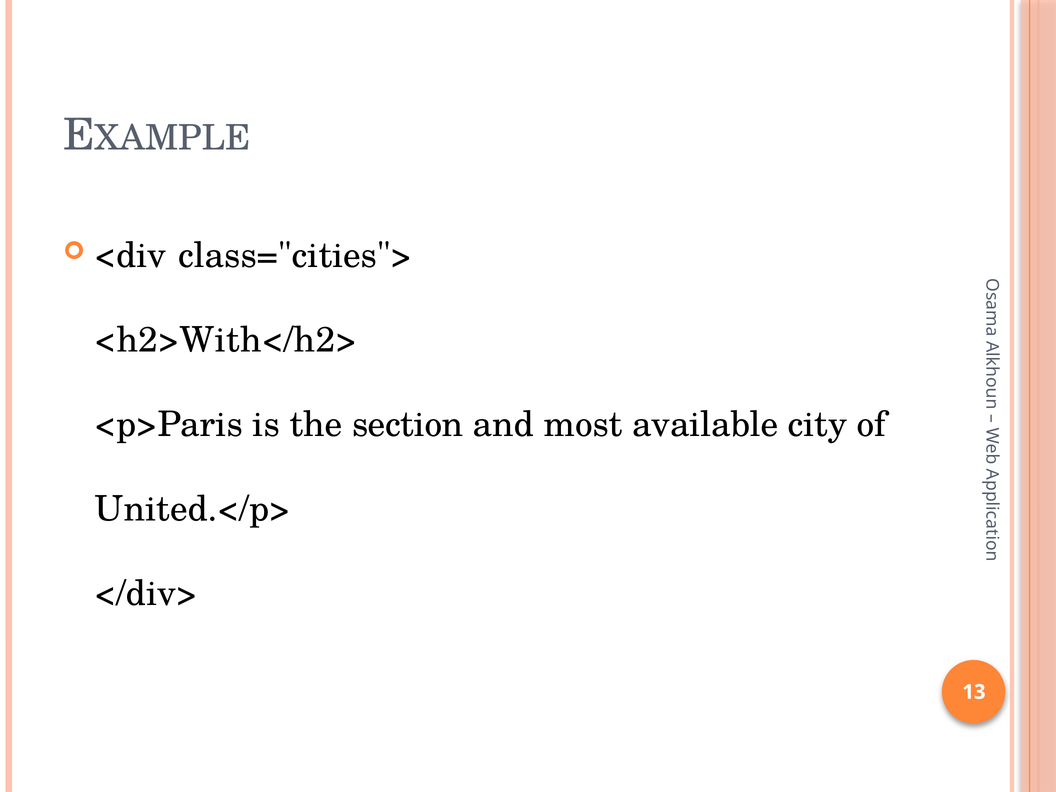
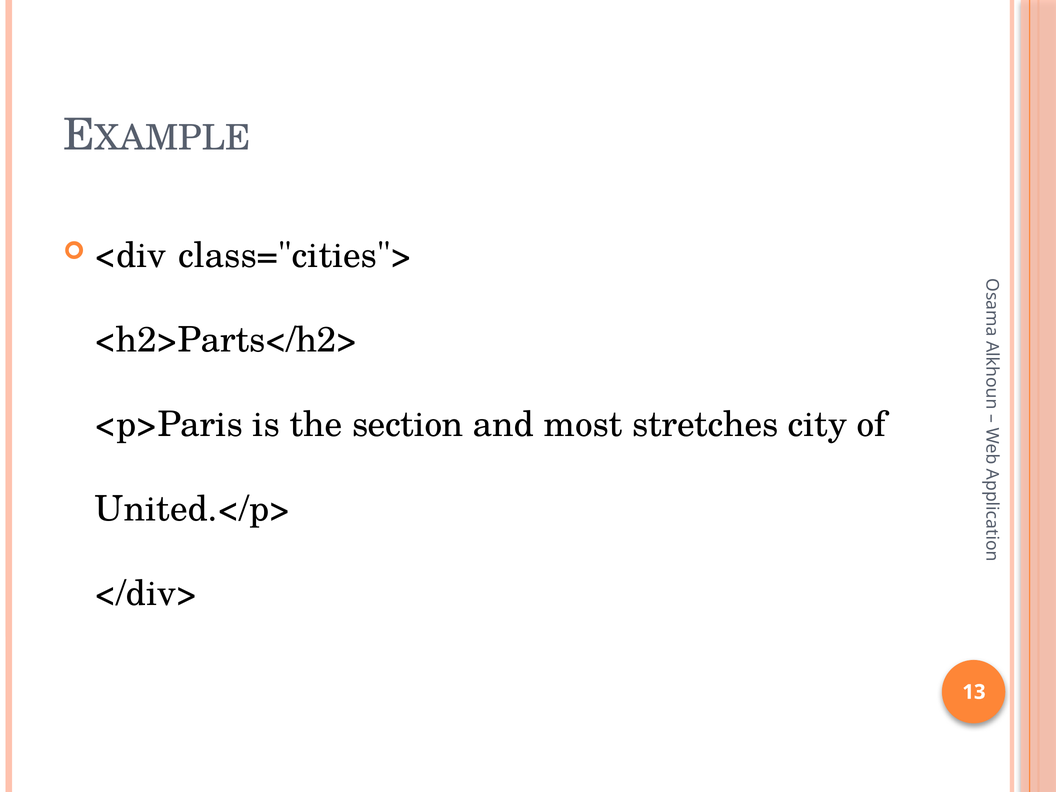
<h2>With</h2>: <h2>With</h2> -> <h2>Parts</h2> (226, 340)
available: available -> stretches (705, 425)
